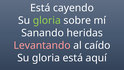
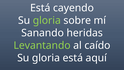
Levantando colour: pink -> light green (42, 45)
